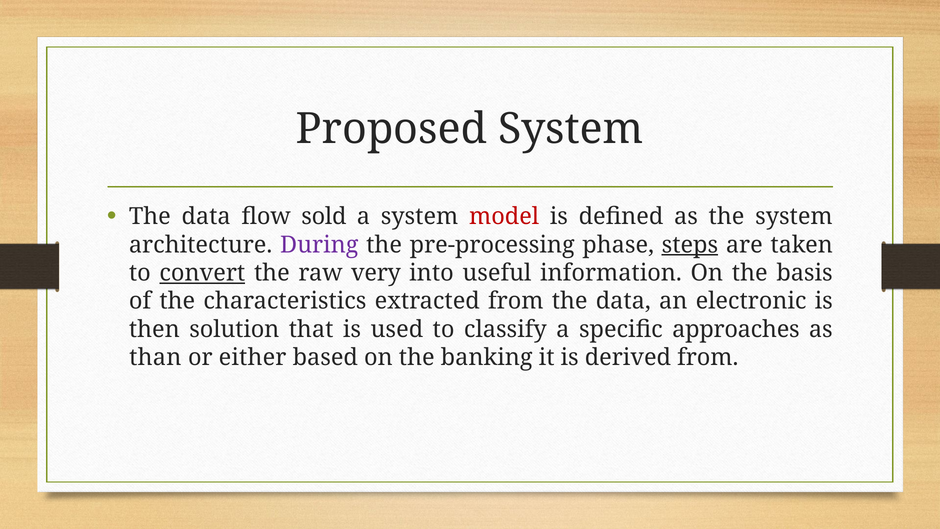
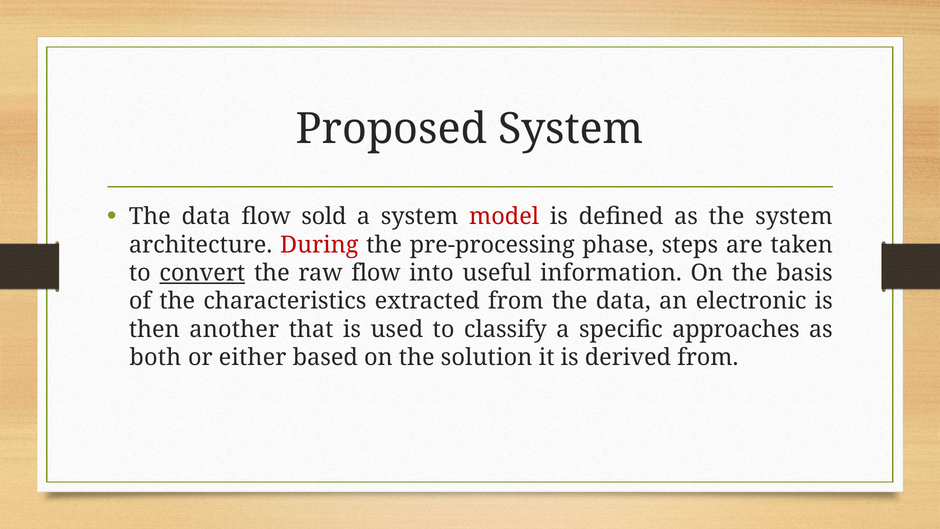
During colour: purple -> red (319, 245)
steps underline: present -> none (690, 245)
raw very: very -> flow (376, 273)
solution: solution -> another (234, 329)
than: than -> both (155, 357)
banking: banking -> solution (487, 357)
